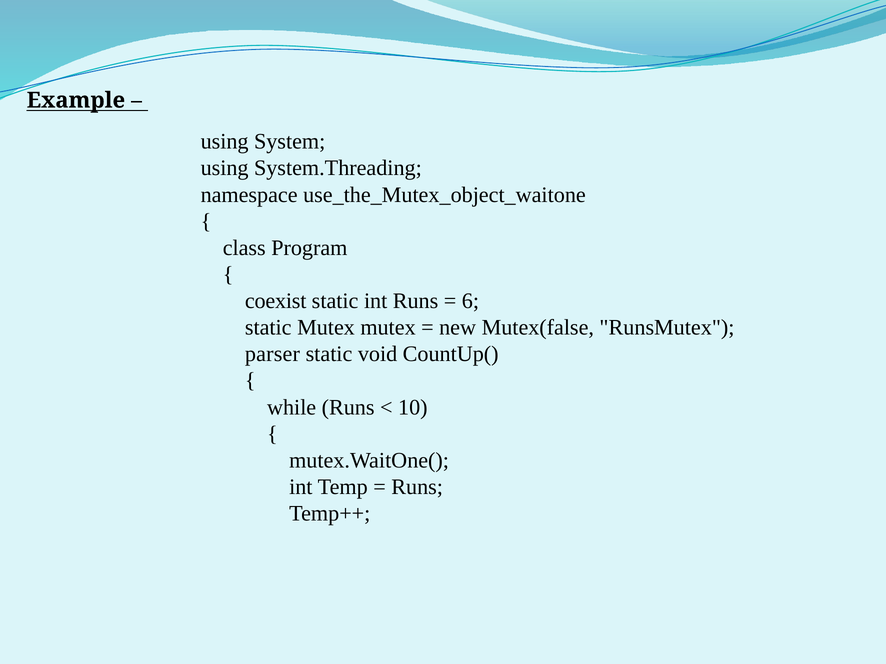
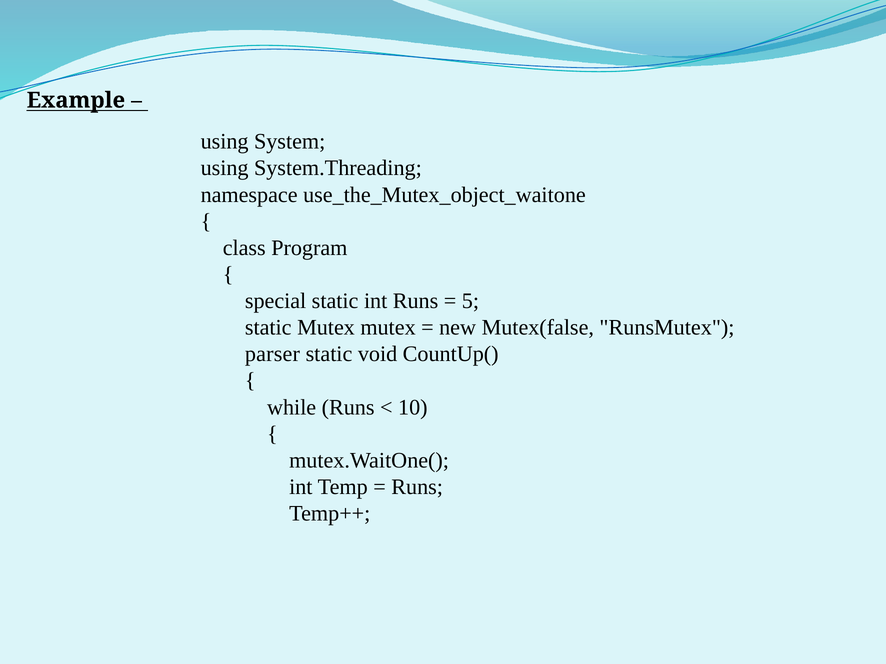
coexist: coexist -> special (276, 301)
6: 6 -> 5 (470, 301)
